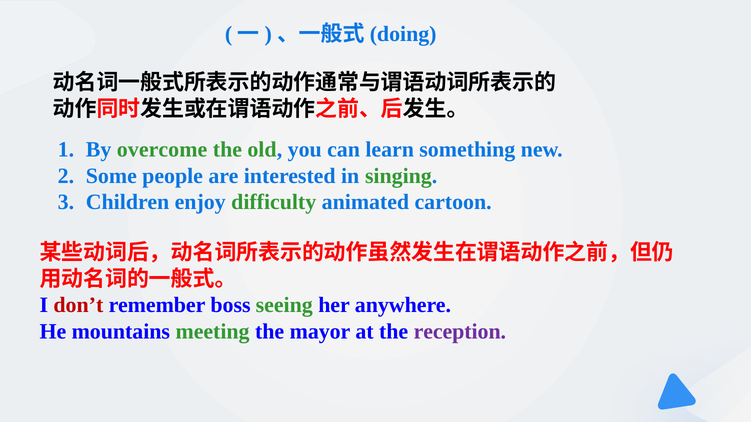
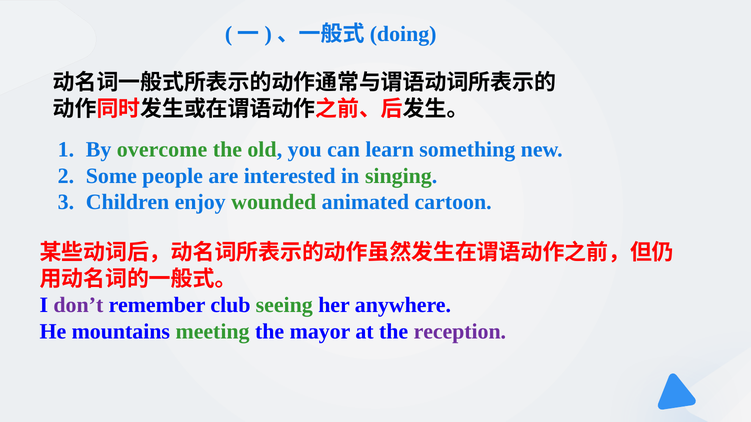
difficulty: difficulty -> wounded (274, 202)
don’t colour: red -> purple (78, 306)
boss: boss -> club (230, 306)
